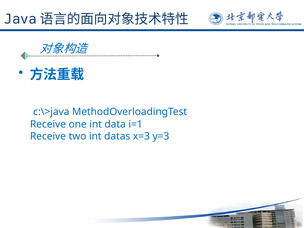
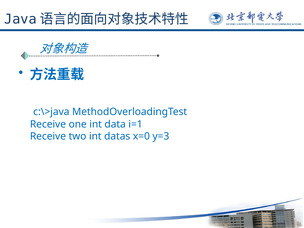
x=3: x=3 -> x=0 (141, 136)
